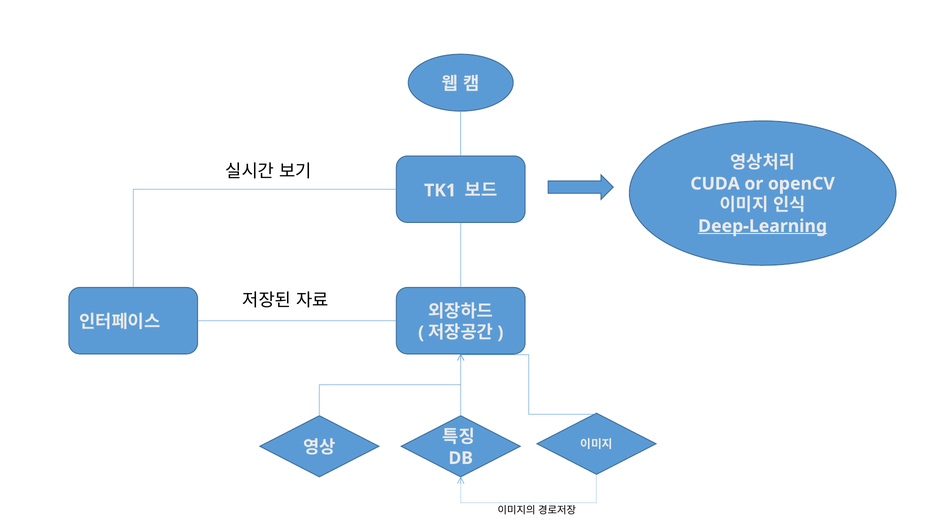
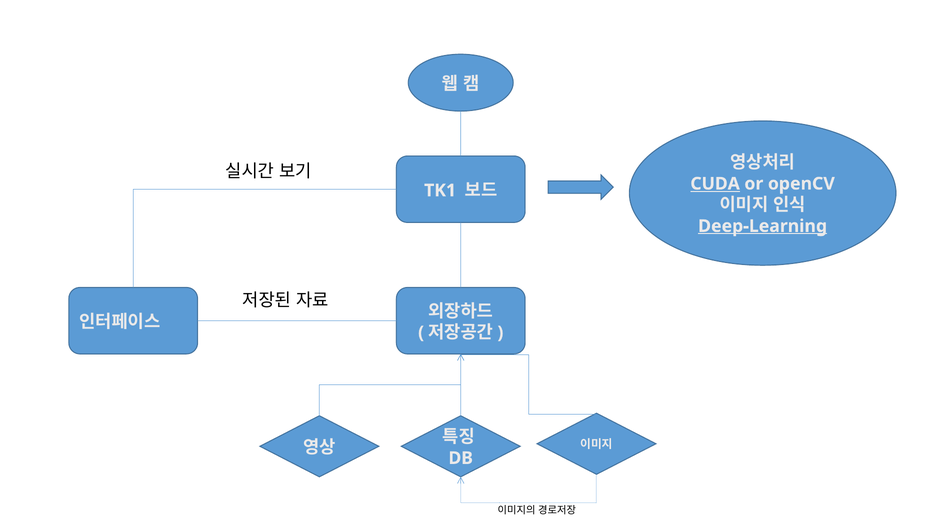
CUDA underline: none -> present (715, 184)
